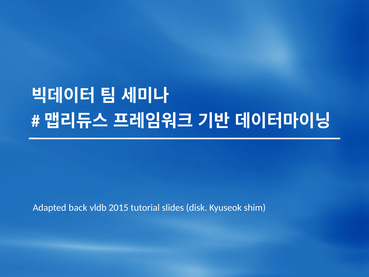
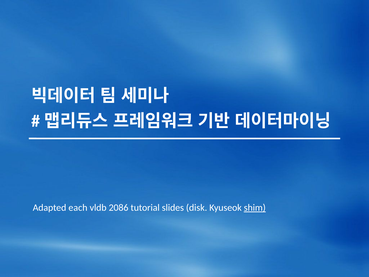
back: back -> each (78, 207)
2015: 2015 -> 2086 (119, 207)
shim underline: none -> present (255, 207)
